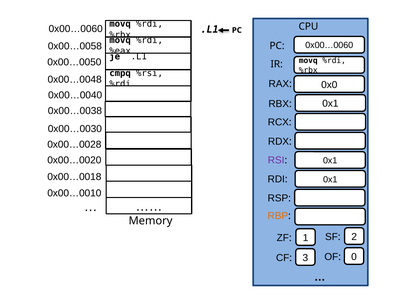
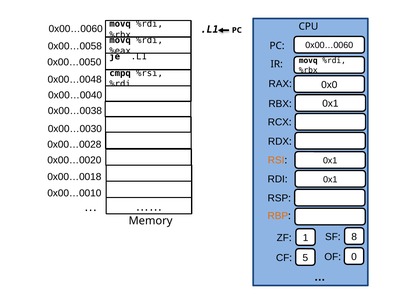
RSI colour: purple -> orange (276, 160)
2: 2 -> 8 (354, 237)
3: 3 -> 5 (305, 257)
